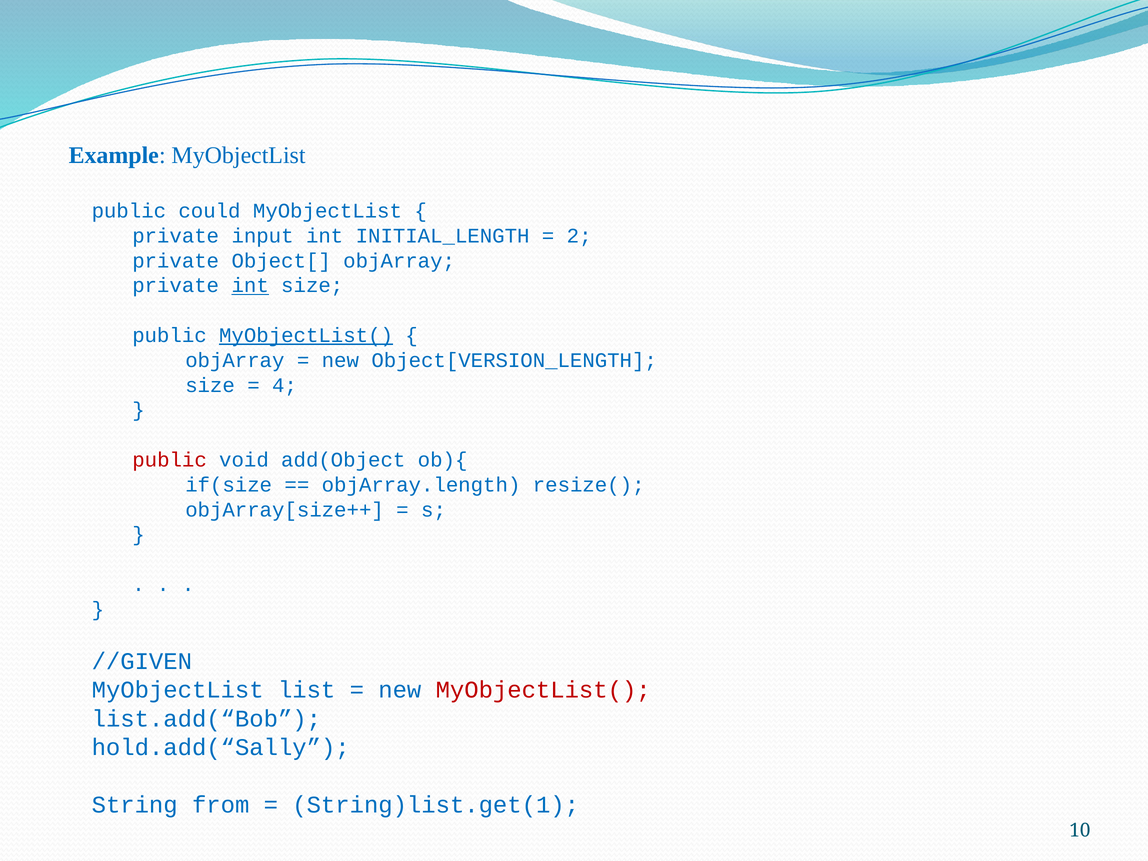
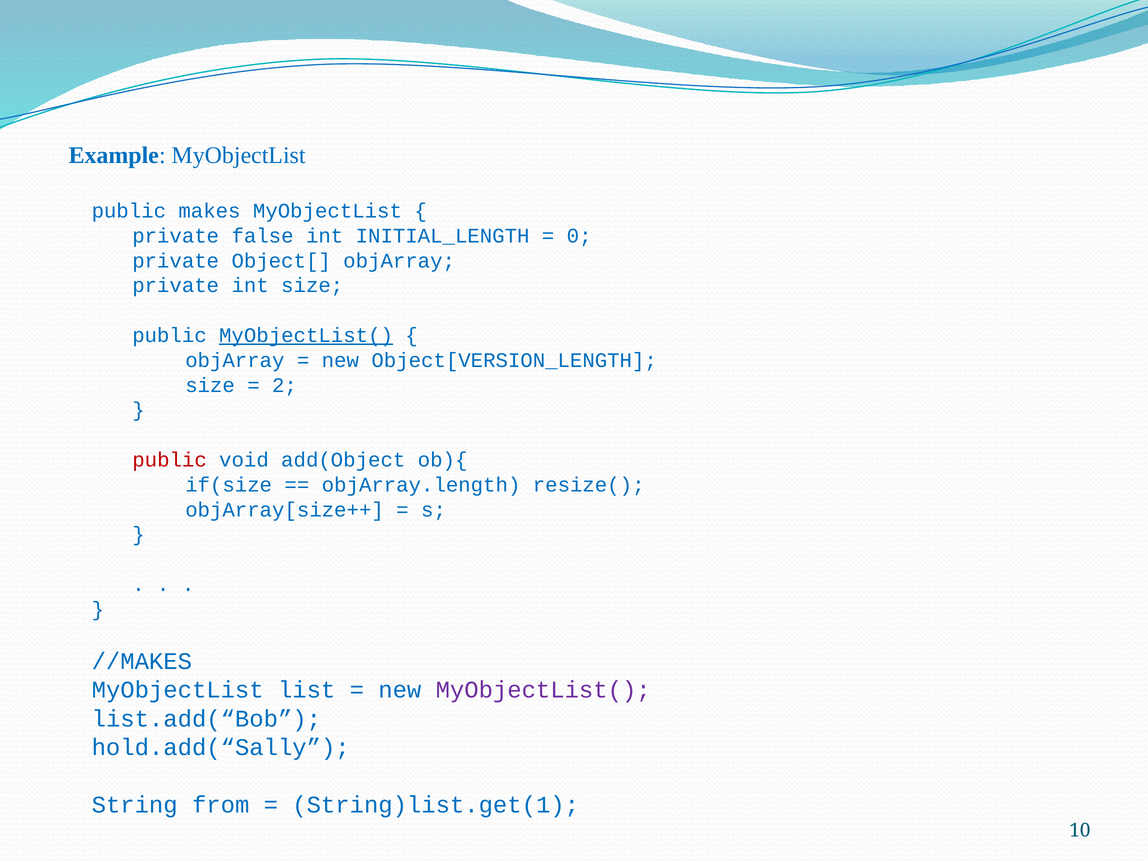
could: could -> makes (209, 211)
input: input -> false (263, 236)
2: 2 -> 0 (579, 236)
int underline: present -> none (250, 286)
4: 4 -> 2 (284, 385)
//GIVEN: //GIVEN -> //MAKES (142, 661)
MyObjectList( colour: red -> purple (543, 690)
